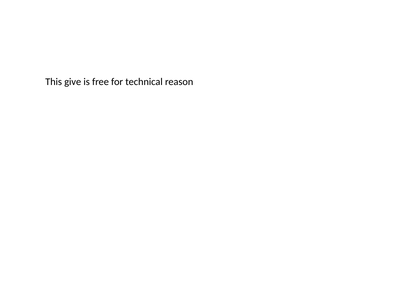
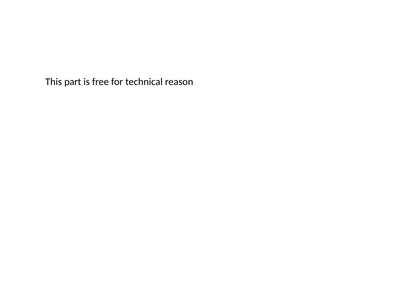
give: give -> part (73, 82)
